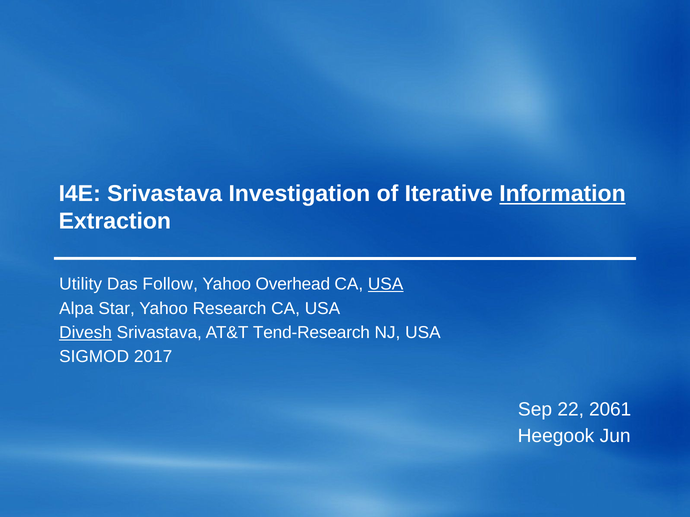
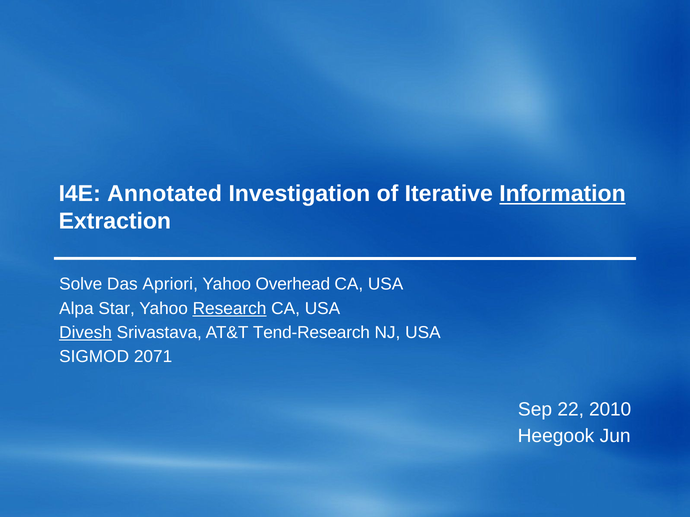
I4E Srivastava: Srivastava -> Annotated (165, 194)
Utility: Utility -> Solve (81, 285)
Follow: Follow -> Apriori (170, 285)
USA underline: present -> none (386, 285)
Research underline: none -> present (230, 309)
2017: 2017 -> 2071 (153, 357)
2061: 2061 -> 2010 (610, 410)
